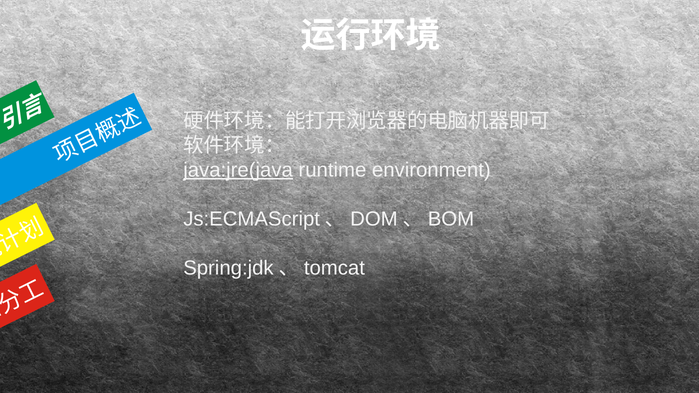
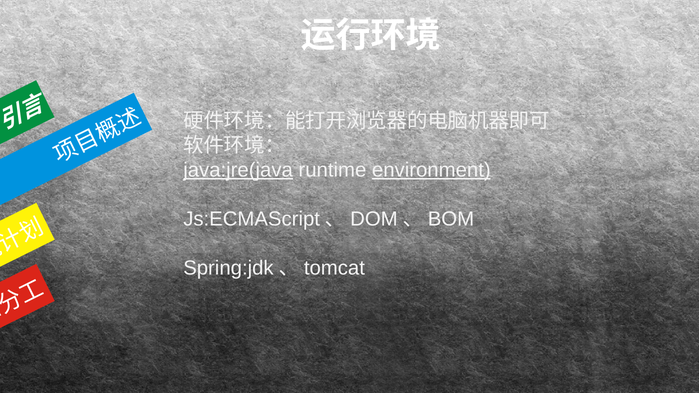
environment underline: none -> present (431, 170)
